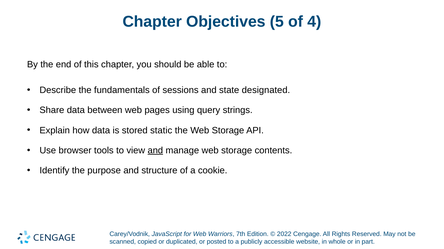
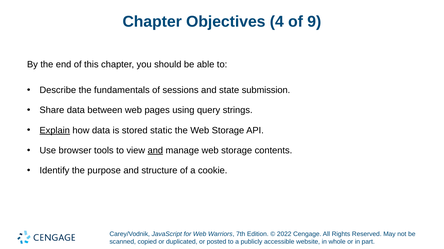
5: 5 -> 4 (277, 22)
4: 4 -> 9 (314, 22)
designated: designated -> submission (266, 90)
Explain underline: none -> present (55, 131)
